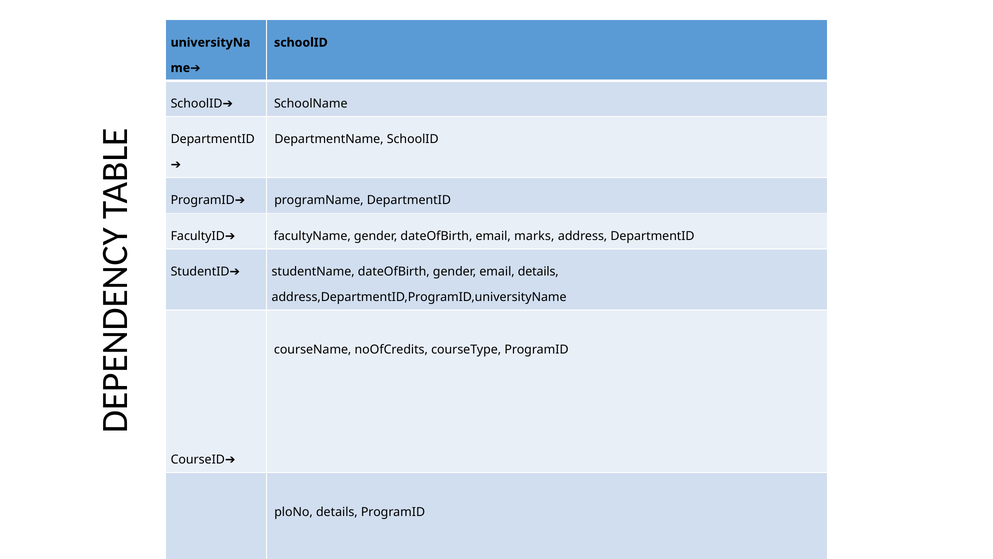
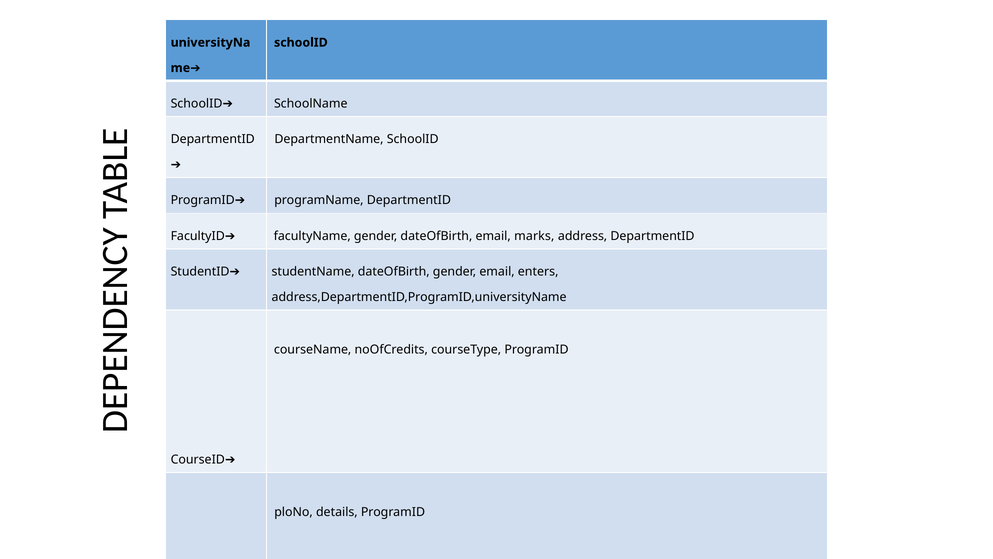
email details: details -> enters (538, 272)
